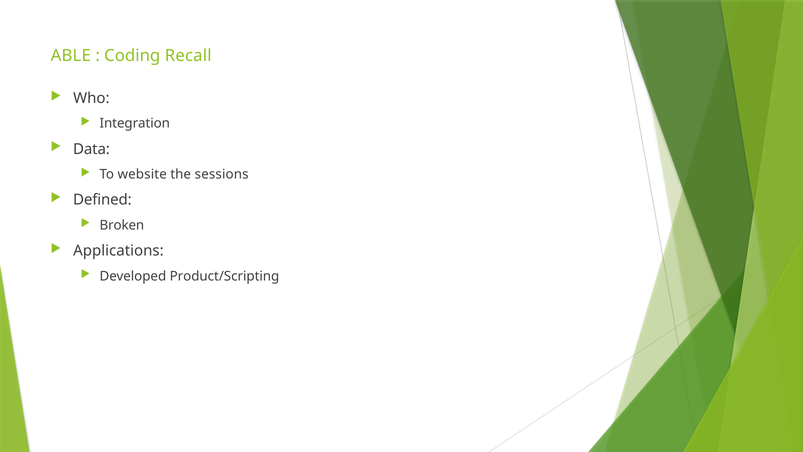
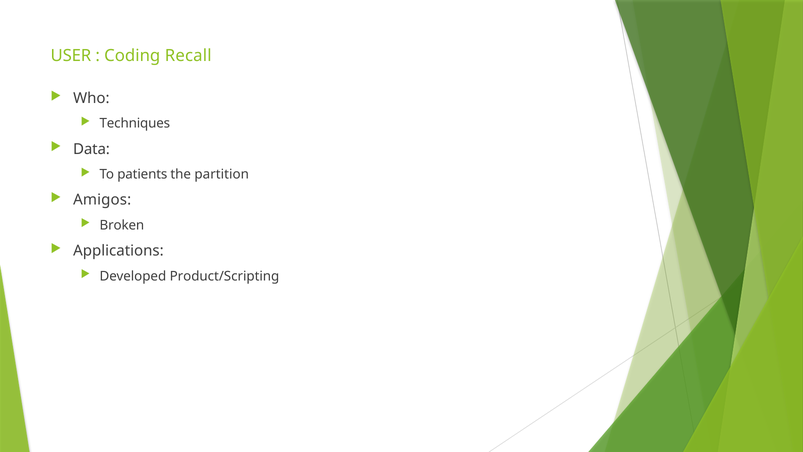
ABLE: ABLE -> USER (71, 56)
Integration: Integration -> Techniques (135, 123)
website: website -> patients (142, 174)
sessions: sessions -> partition (222, 174)
Defined: Defined -> Amigos (102, 200)
